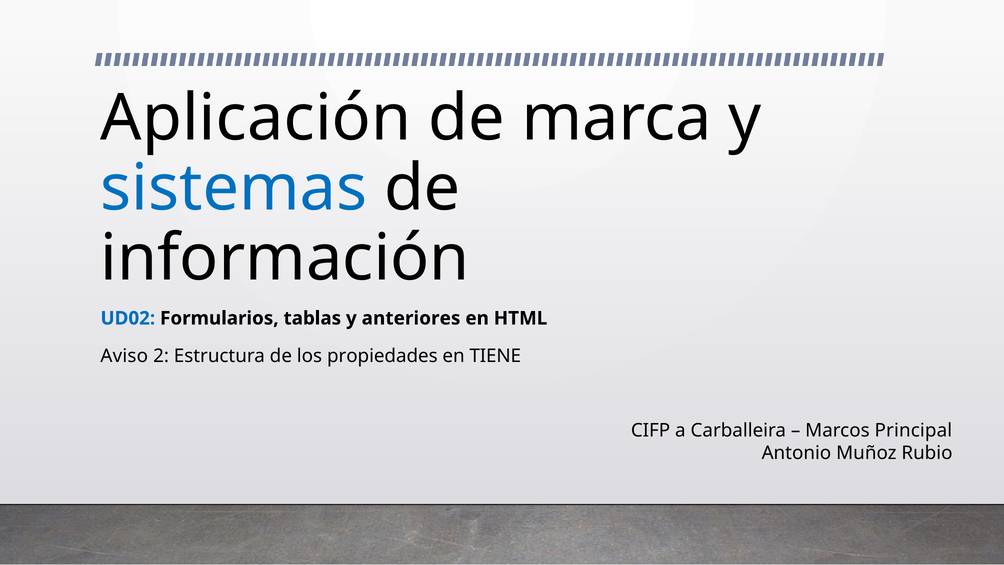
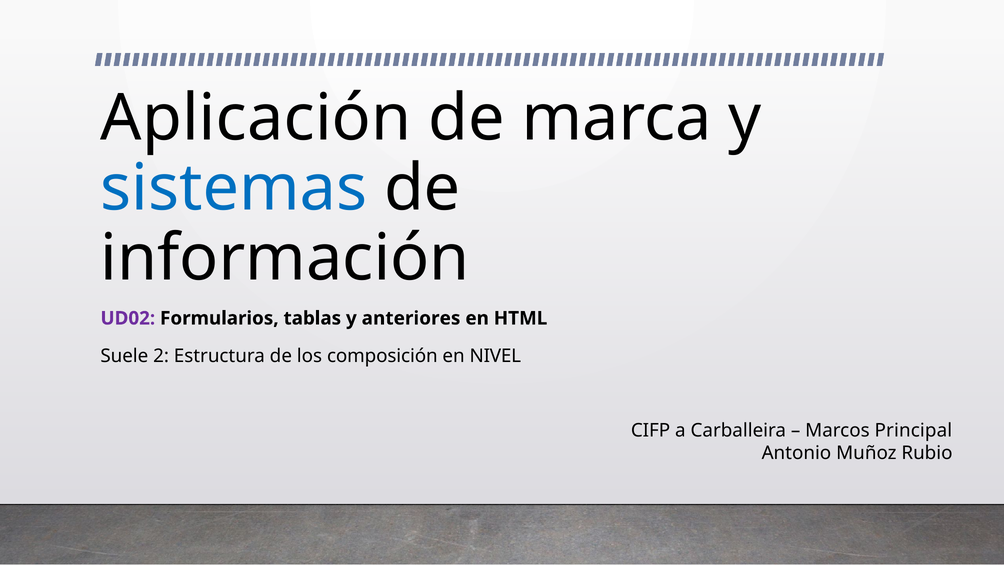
UD02 colour: blue -> purple (128, 318)
Aviso: Aviso -> Suele (124, 356)
propiedades: propiedades -> composición (382, 356)
TIENE: TIENE -> NIVEL (495, 356)
